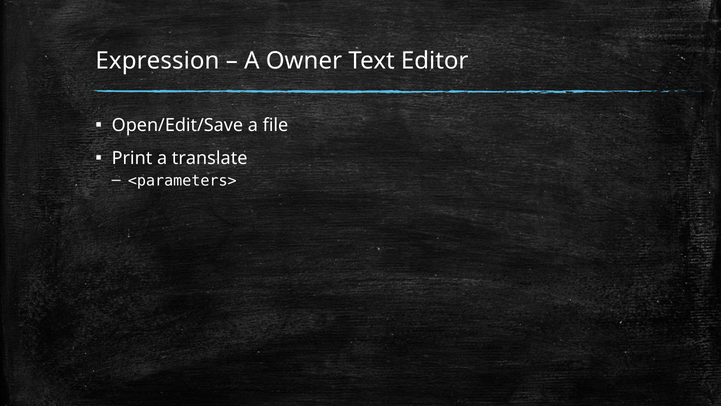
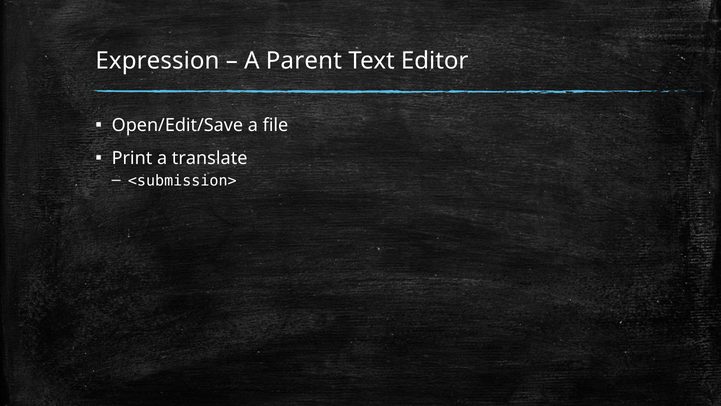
Owner: Owner -> Parent (304, 61)
<parameters>: <parameters> -> <submission> (182, 180)
